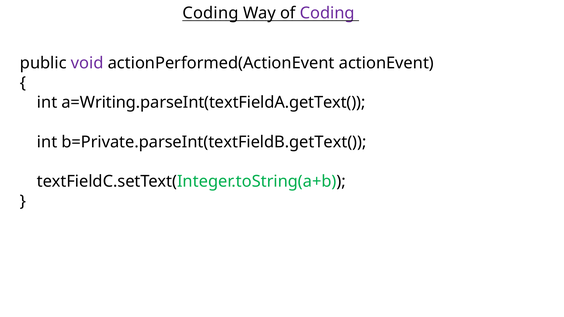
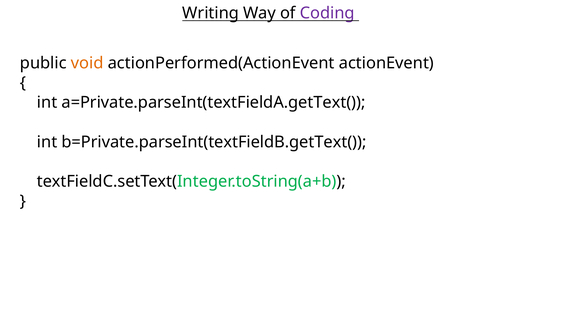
Coding: Coding -> Writing (211, 13)
void colour: purple -> orange (87, 63)
a=Writing.parseInt(textFieldA.getText(: a=Writing.parseInt(textFieldA.getText( -> a=Private.parseInt(textFieldA.getText( (213, 103)
